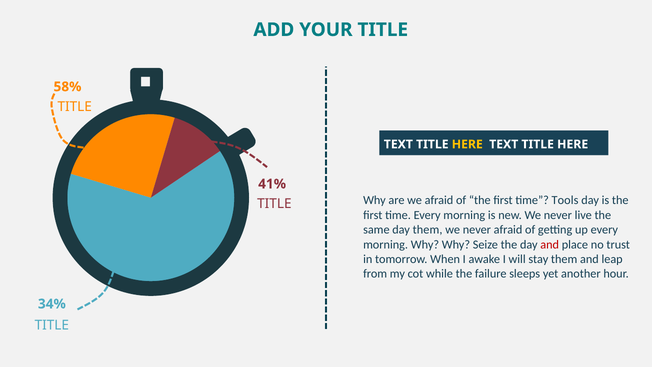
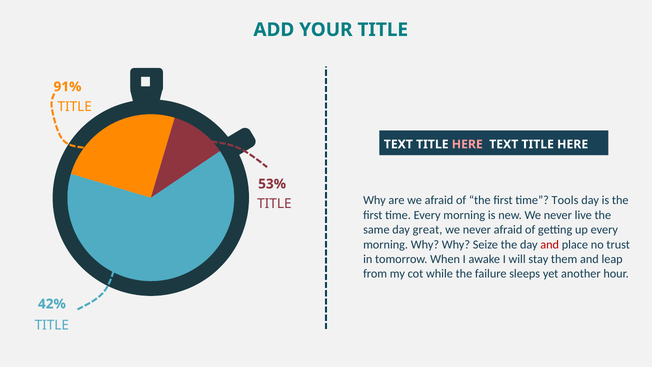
58%: 58% -> 91% (67, 87)
HERE colour: yellow -> pink (467, 144)
41%: 41% -> 53% (272, 184)
day them: them -> great (428, 230)
34%: 34% -> 42% (52, 304)
